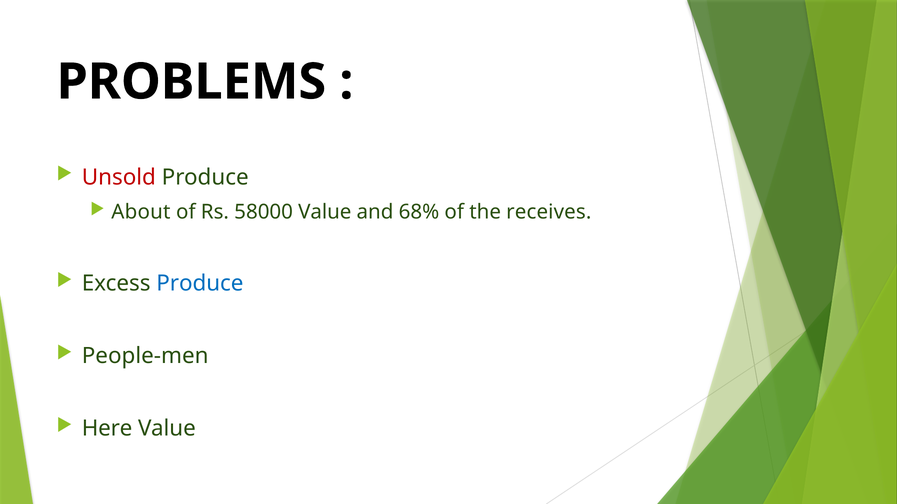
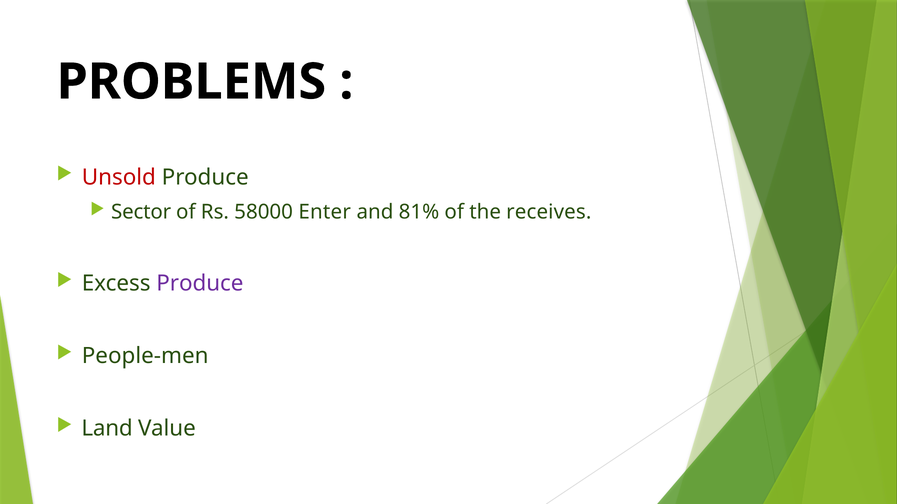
About: About -> Sector (141, 212)
58000 Value: Value -> Enter (325, 212)
68%: 68% -> 81% (419, 212)
Produce colour: blue -> purple (200, 284)
Here: Here -> Land (107, 429)
